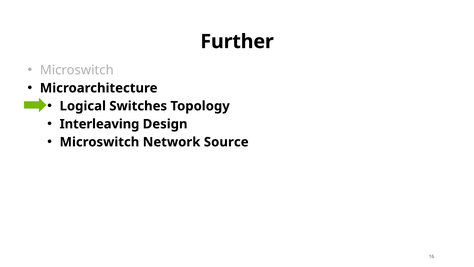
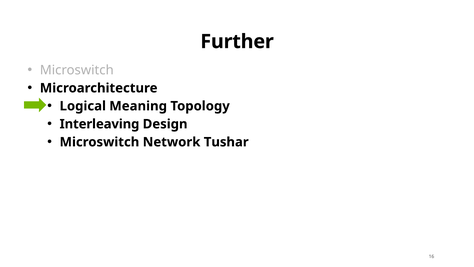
Switches: Switches -> Meaning (138, 106)
Source: Source -> Tushar (226, 142)
